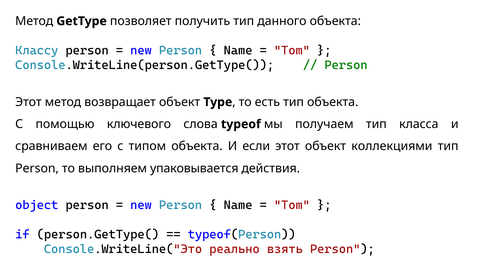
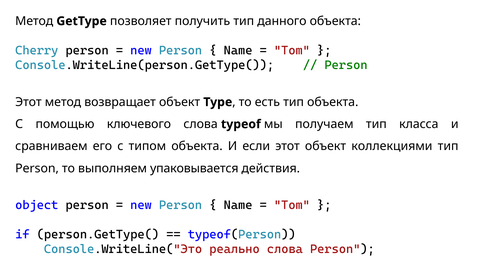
Классу: Классу -> Cherry (37, 51)
реально взять: взять -> слова (285, 249)
